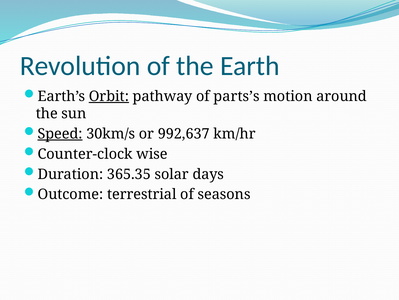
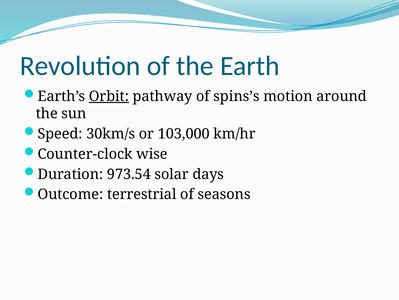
parts’s: parts’s -> spins’s (237, 96)
Speed underline: present -> none (60, 133)
992,637: 992,637 -> 103,000 (184, 133)
365.35: 365.35 -> 973.54 (129, 174)
